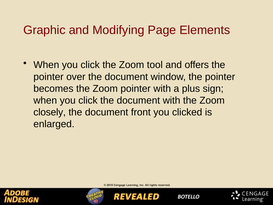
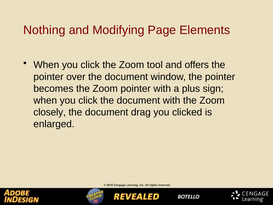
Graphic: Graphic -> Nothing (44, 30)
front: front -> drag (141, 112)
